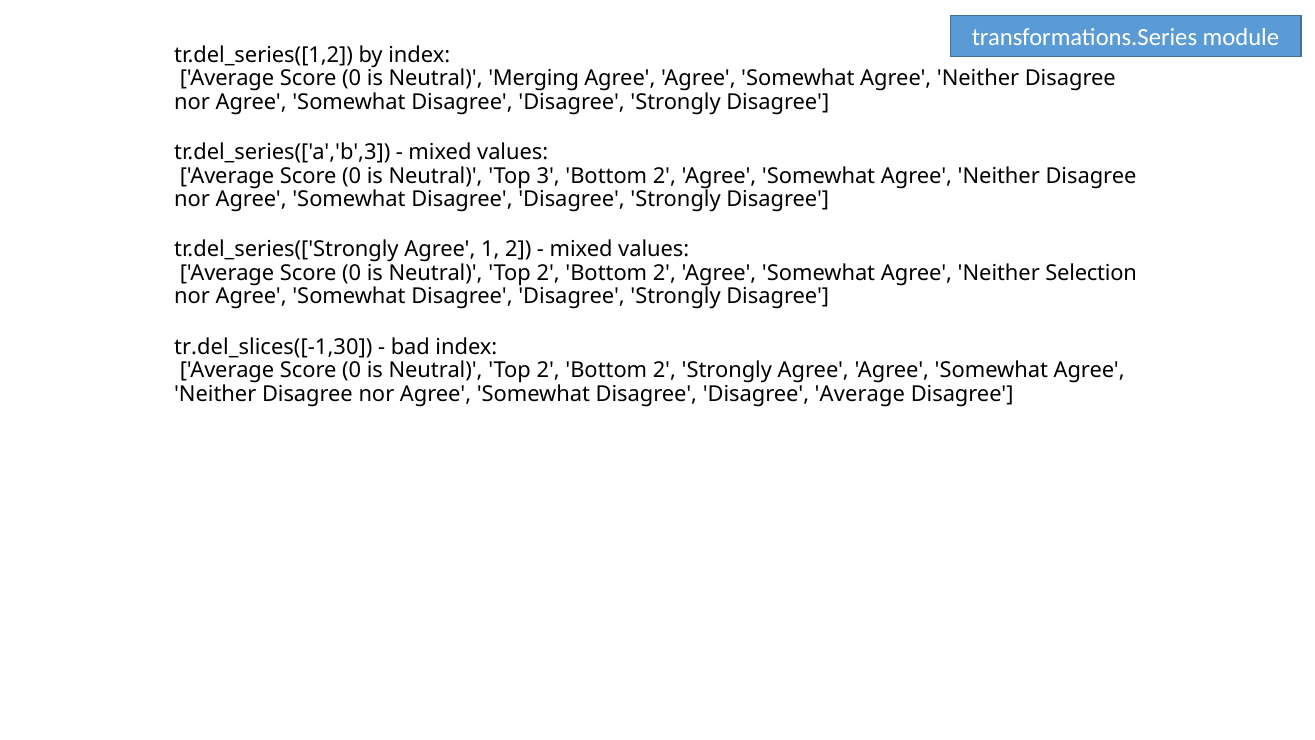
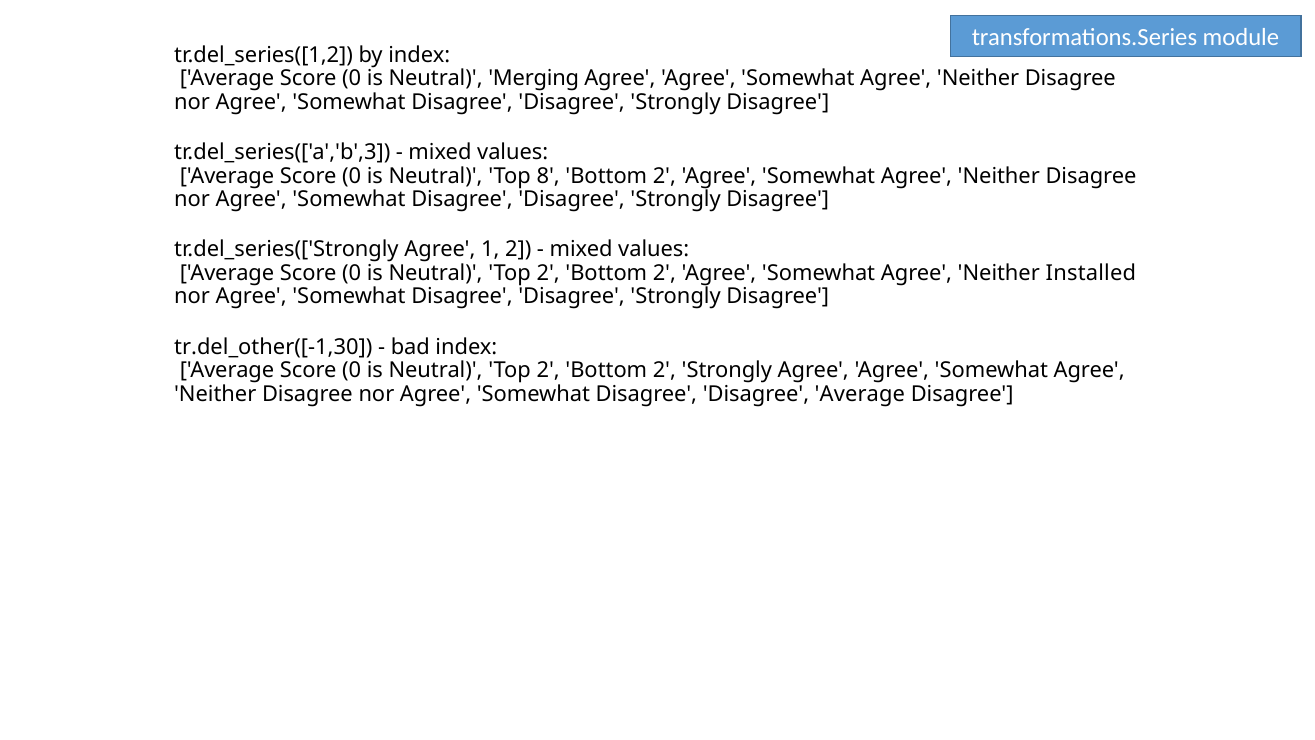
3: 3 -> 8 (548, 176)
Selection: Selection -> Installed (1091, 273)
tr.del_slices([-1,30: tr.del_slices([-1,30 -> tr.del_other([-1,30 (273, 347)
